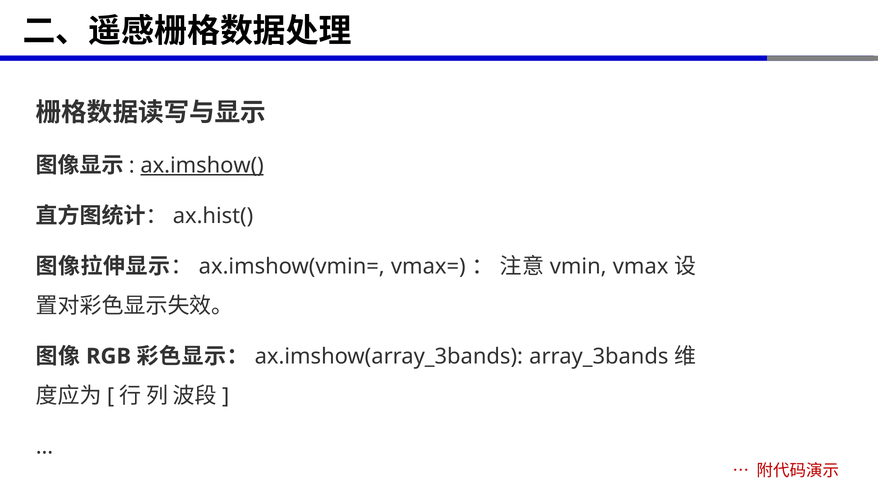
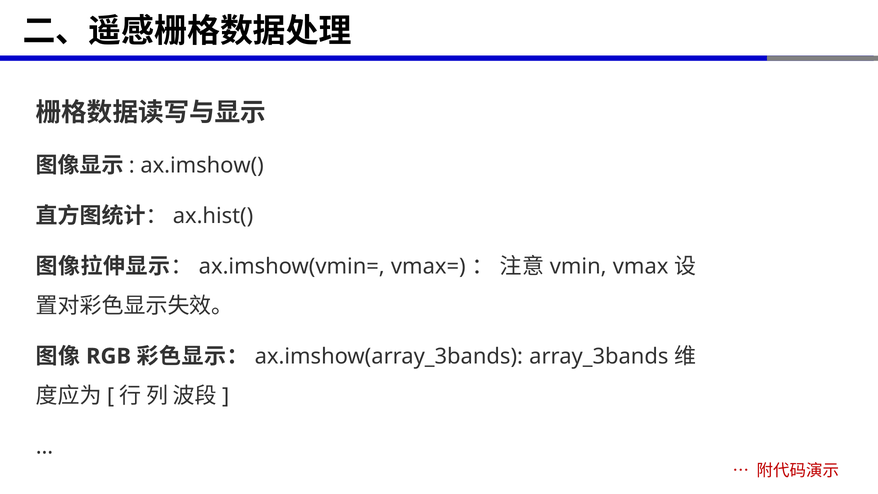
ax.imshow( underline: present -> none (202, 165)
